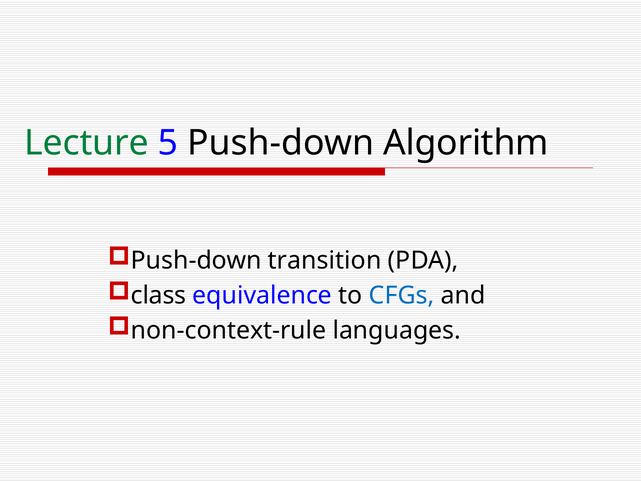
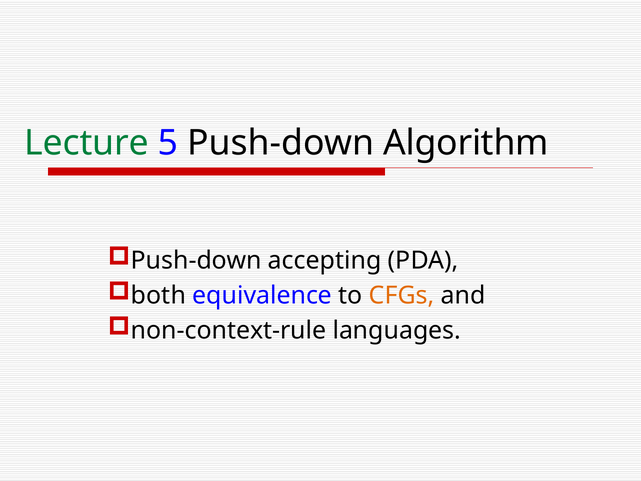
transition: transition -> accepting (325, 260)
class: class -> both (158, 295)
CFGs colour: blue -> orange (402, 295)
